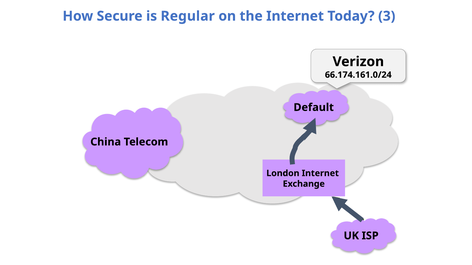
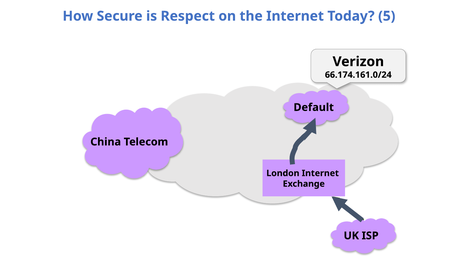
Regular: Regular -> Respect (188, 16)
3: 3 -> 5 (387, 16)
